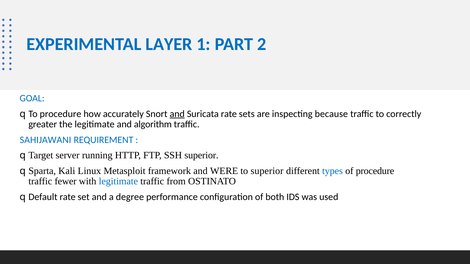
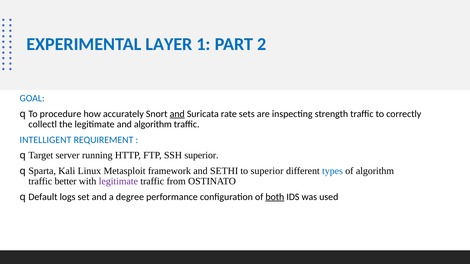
because: because -> strength (331, 114)
greater: greater -> collectl (43, 125)
SAHIJAWANI: SAHIJAWANI -> INTELLIGENT (46, 140)
WERE: WERE -> SETHI (224, 171)
of procedure: procedure -> algorithm (375, 171)
fewer: fewer -> better (66, 182)
legitimate colour: blue -> purple (118, 182)
Default rate: rate -> logs (68, 197)
both underline: none -> present (275, 197)
